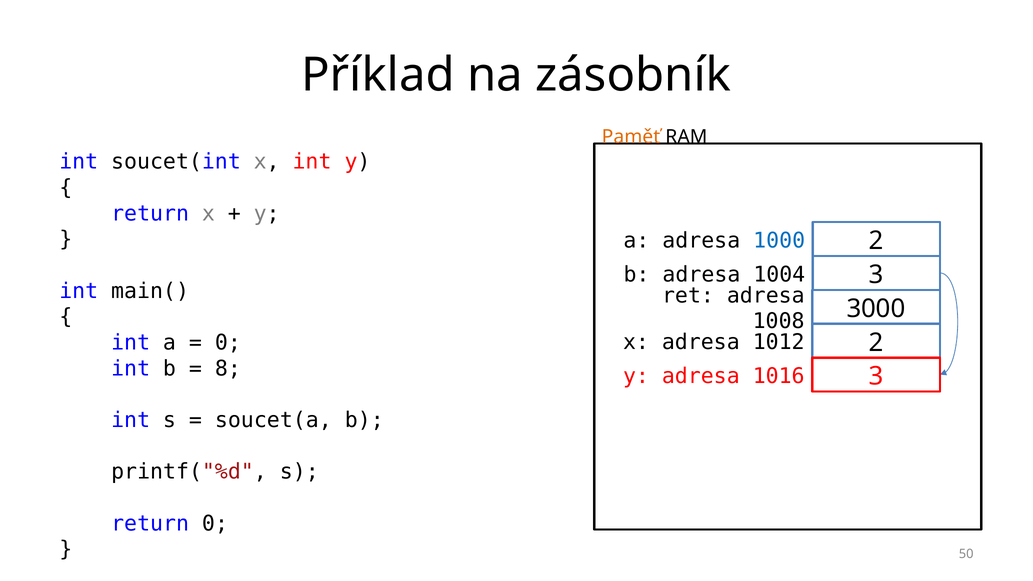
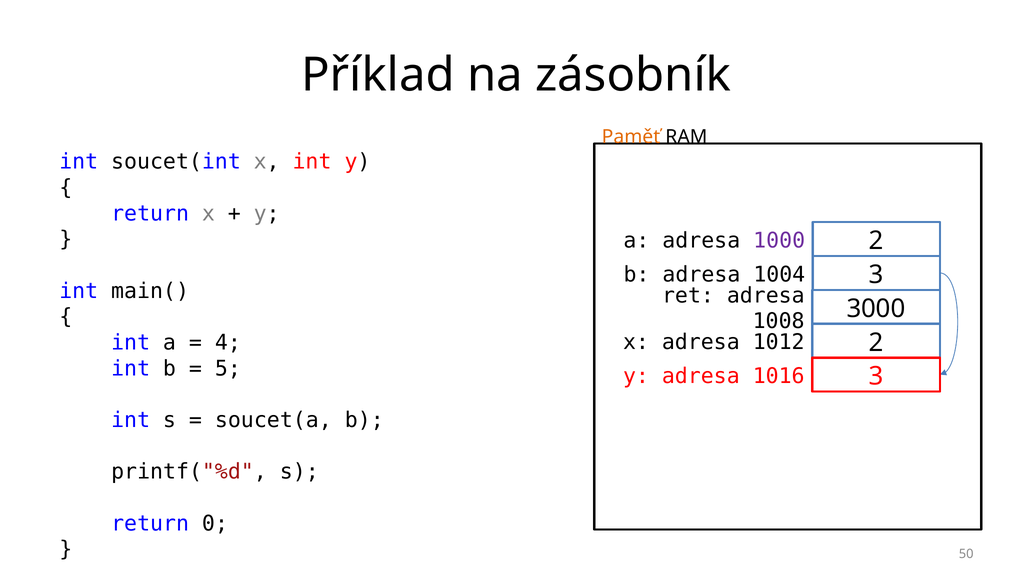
1000 colour: blue -> purple (779, 241)
0: 0 -> 4 (228, 343)
8: 8 -> 5 (228, 368)
